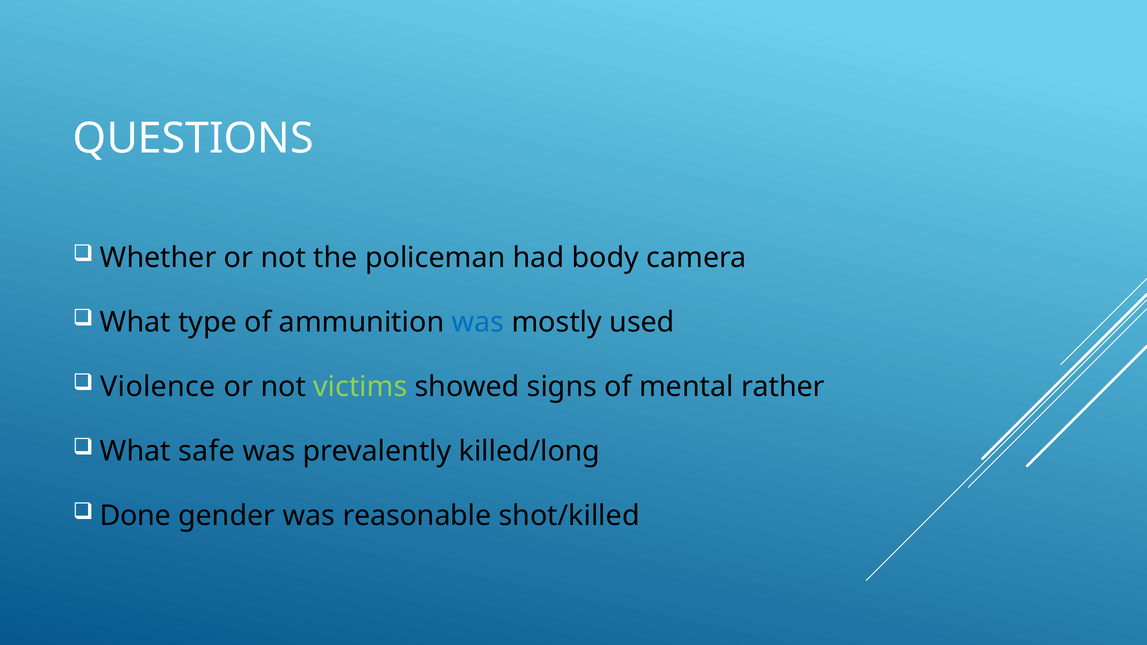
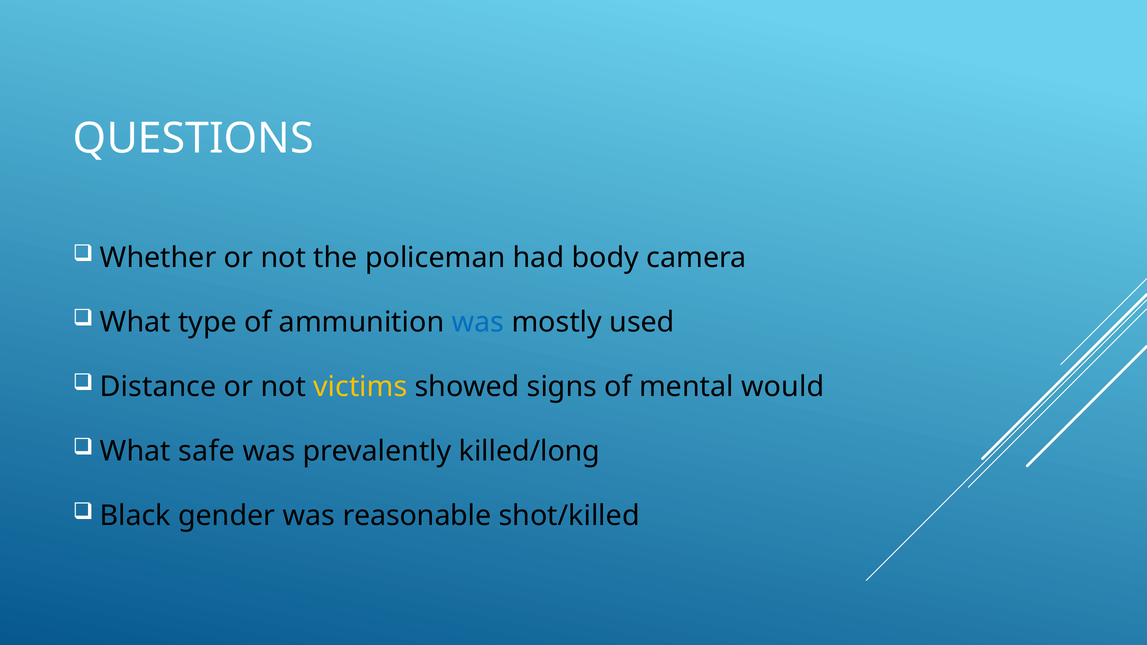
Violence: Violence -> Distance (158, 387)
victims colour: light green -> yellow (360, 387)
rather: rather -> would (783, 387)
Done: Done -> Black (135, 516)
